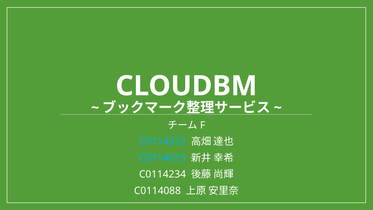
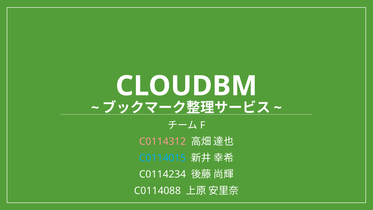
C0114312 colour: light blue -> pink (163, 142)
